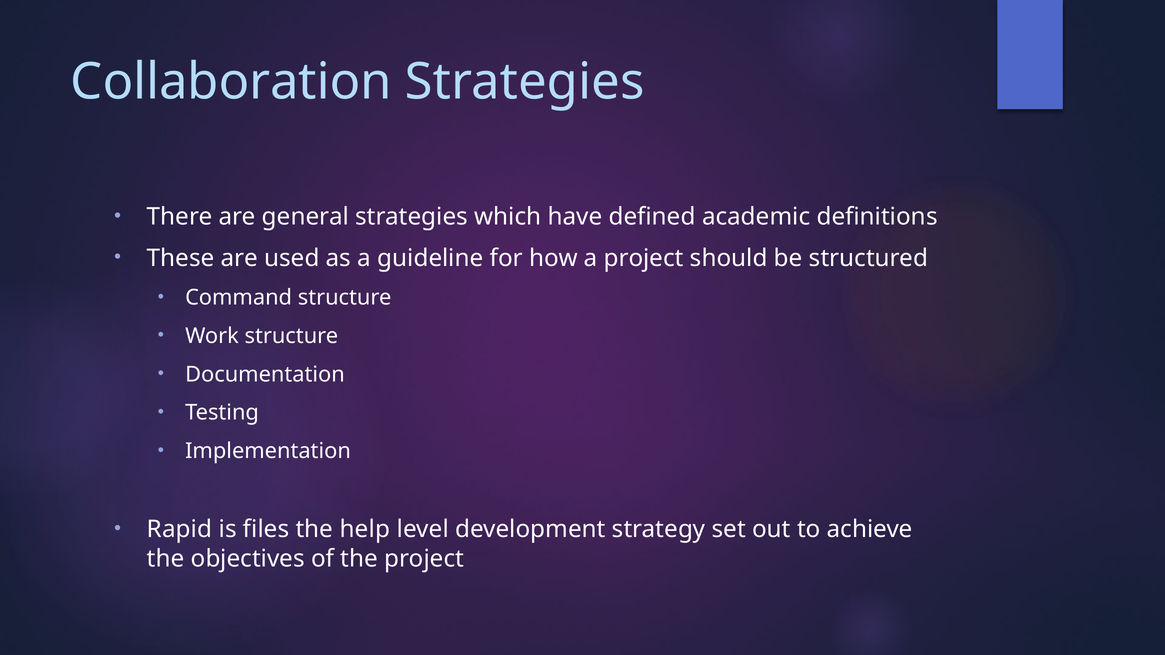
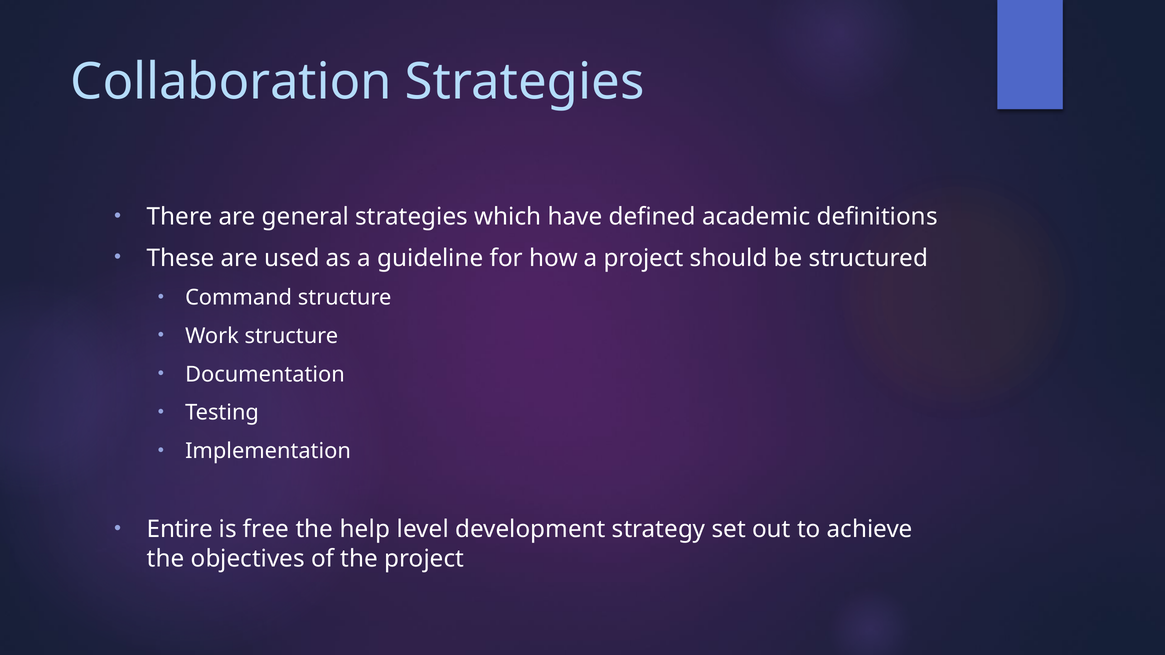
Rapid: Rapid -> Entire (180, 530)
files: files -> free (266, 530)
